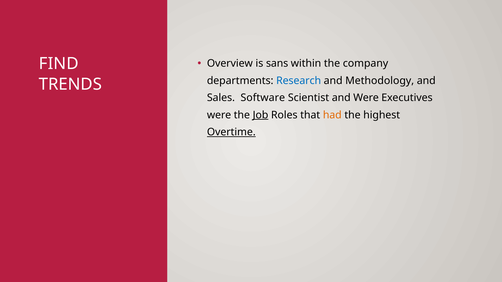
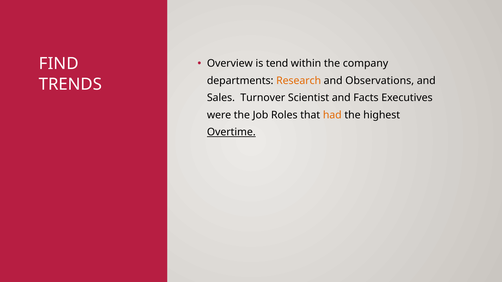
sans: sans -> tend (277, 64)
Research colour: blue -> orange (299, 81)
Methodology: Methodology -> Observations (380, 81)
Software: Software -> Turnover (263, 98)
and Were: Were -> Facts (366, 98)
Job underline: present -> none (260, 115)
